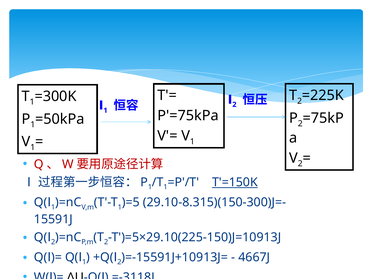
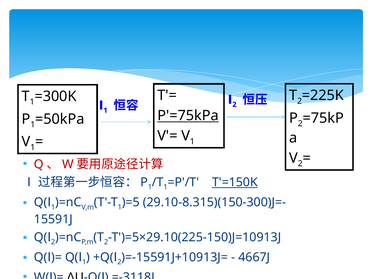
P'=75kPa underline: none -> present (188, 116)
